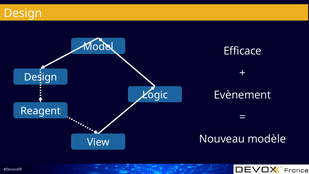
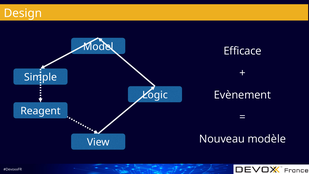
Design: Design -> Simple (40, 77)
